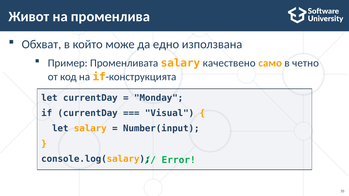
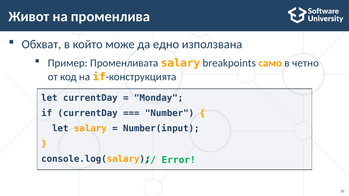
качествено: качествено -> breakpoints (229, 63)
Visual: Visual -> Number (170, 113)
